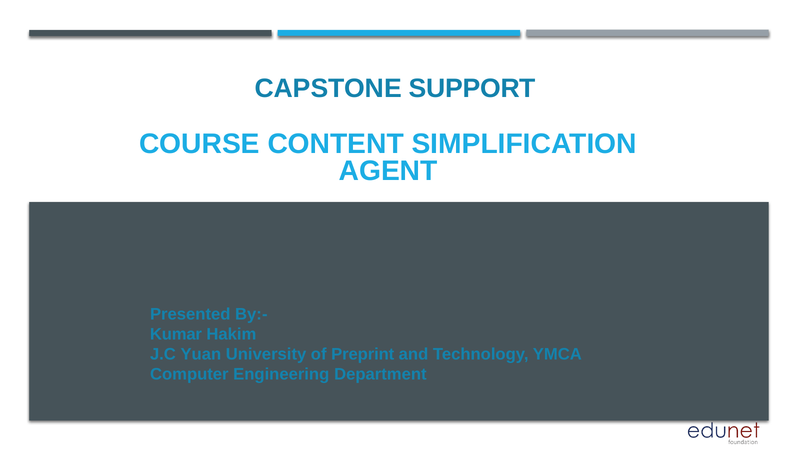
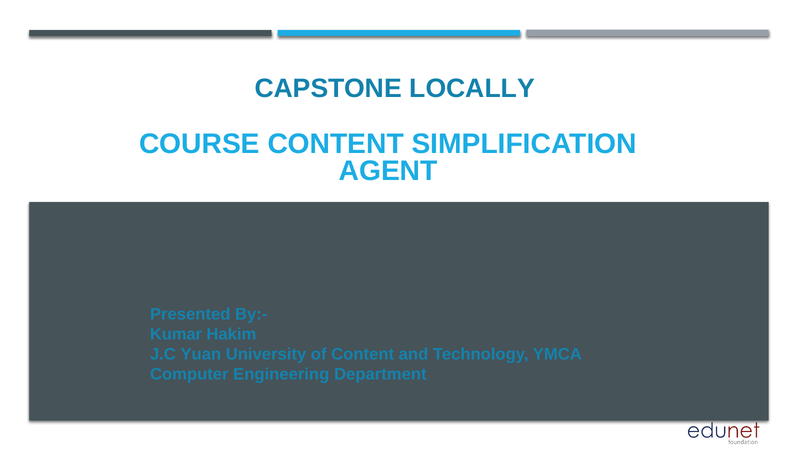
SUPPORT: SUPPORT -> LOCALLY (472, 89)
of Preprint: Preprint -> Content (363, 354)
